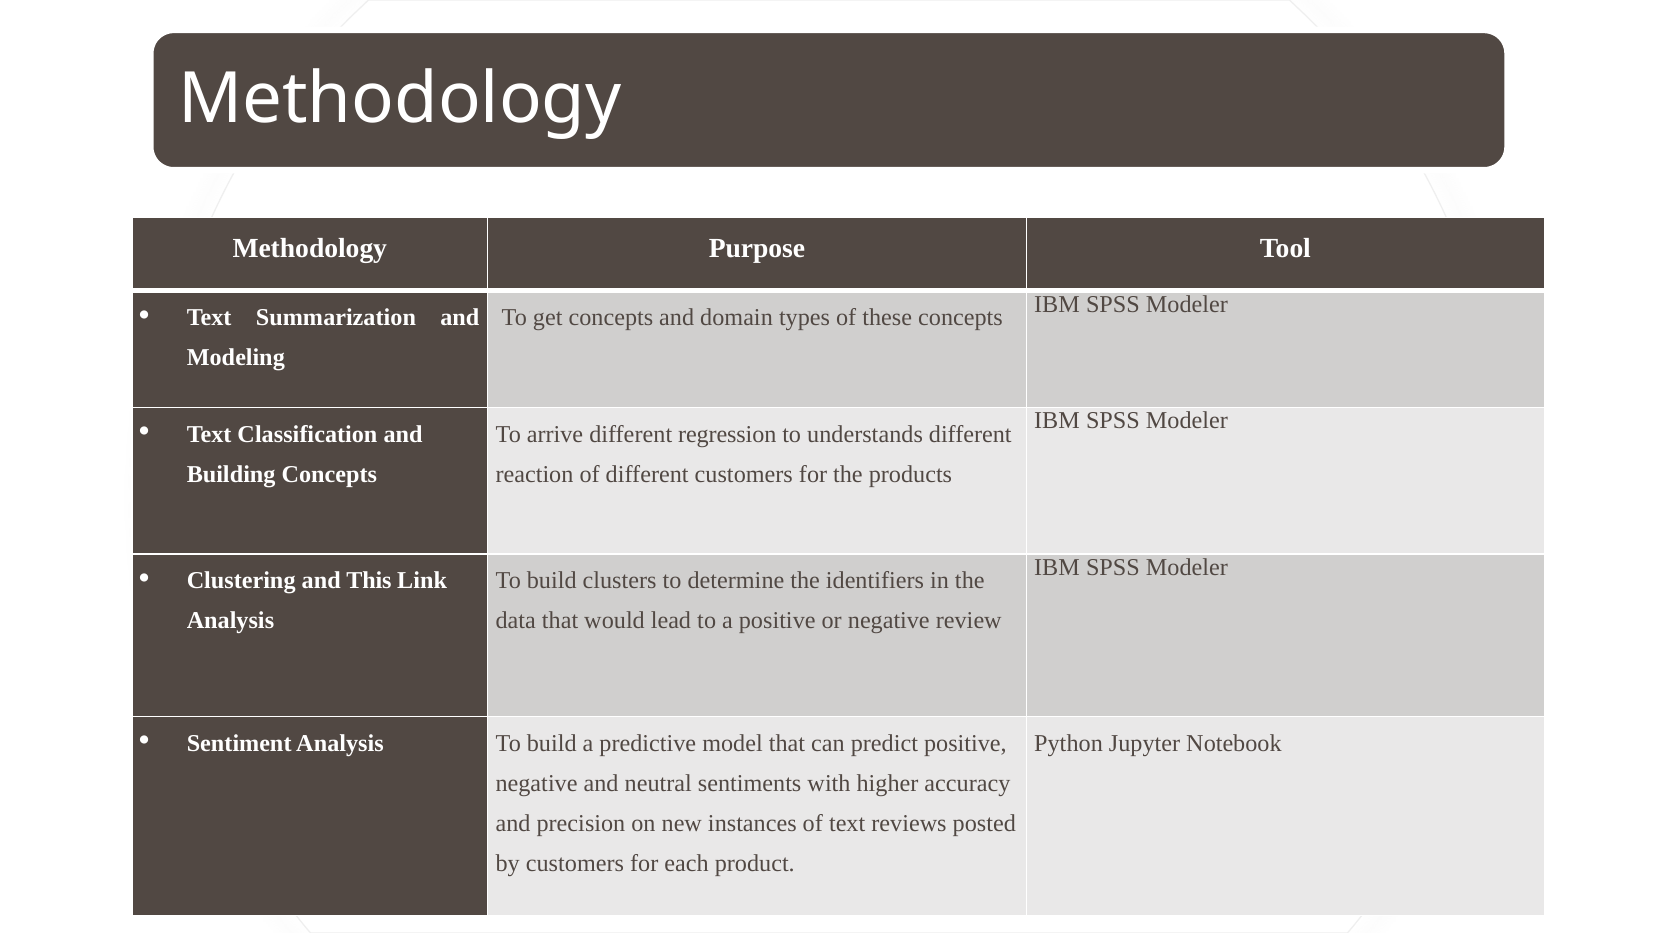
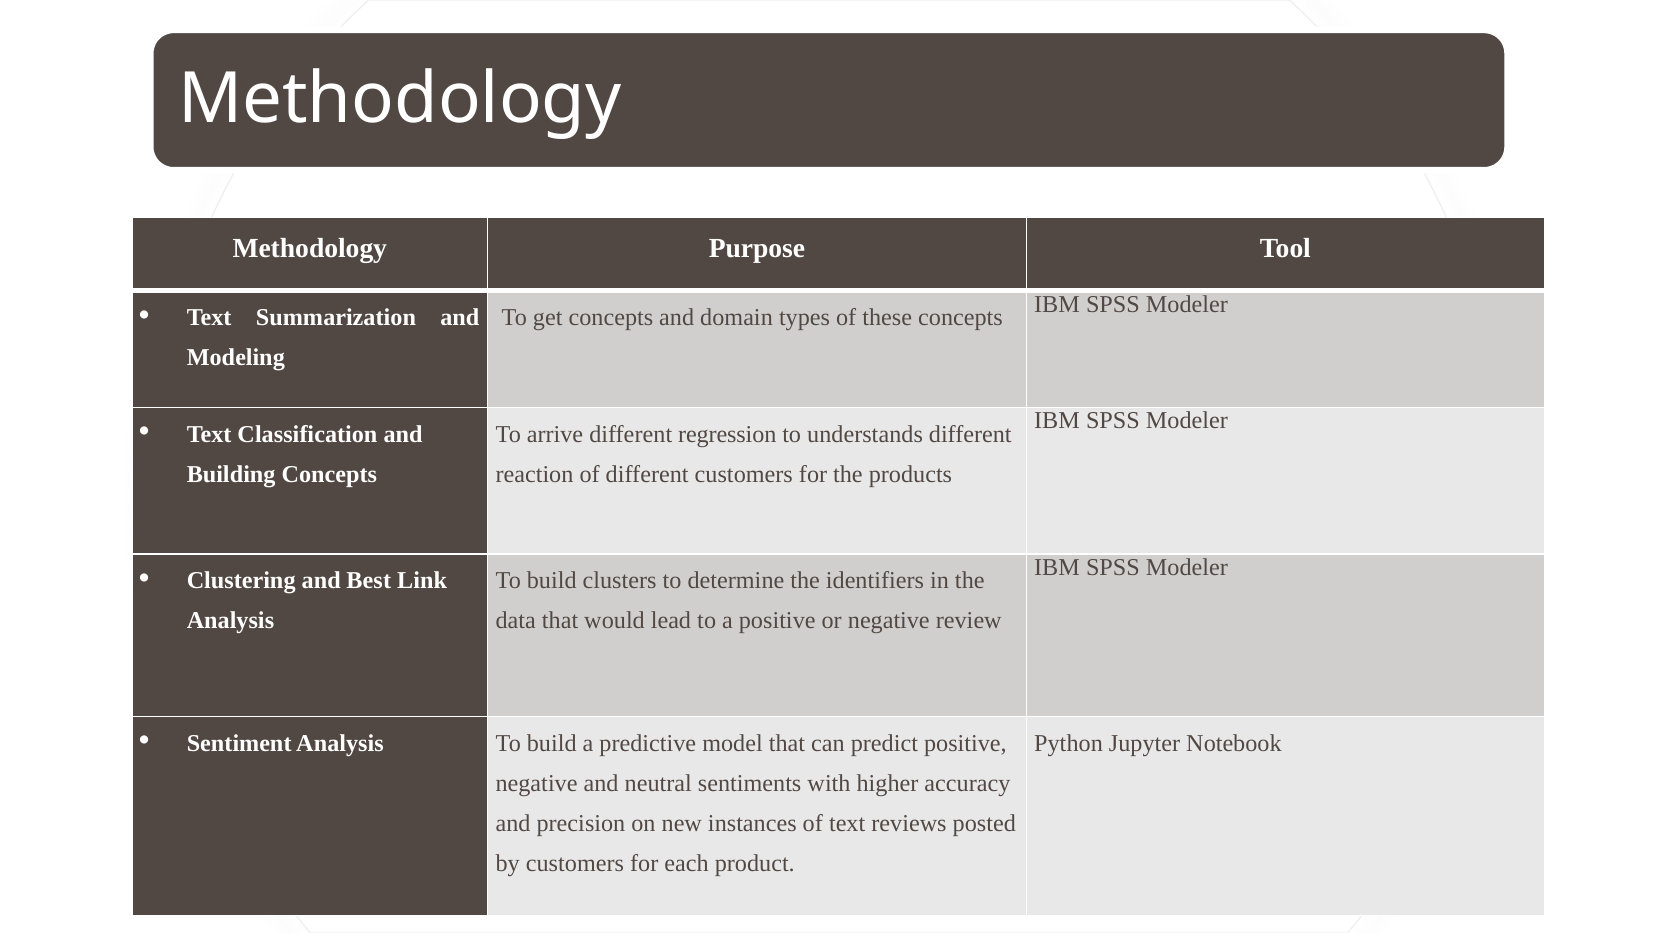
This: This -> Best (369, 581)
